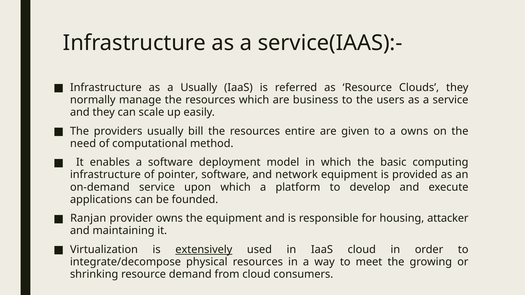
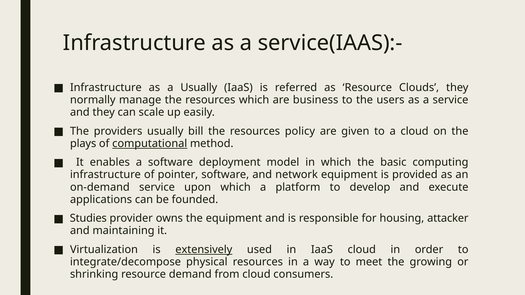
entire: entire -> policy (300, 131)
a owns: owns -> cloud (415, 131)
need: need -> plays (83, 144)
computational underline: none -> present (150, 144)
Ranjan: Ranjan -> Studies (88, 219)
